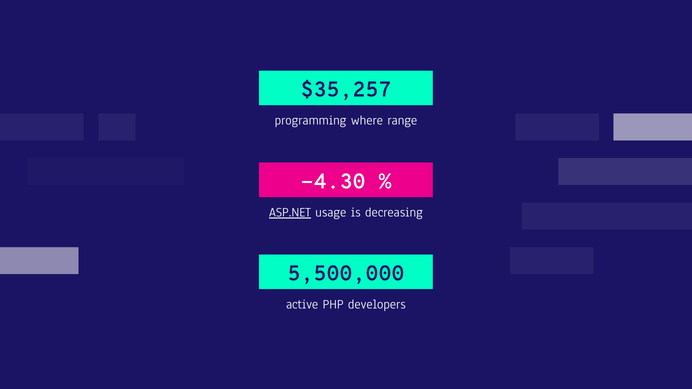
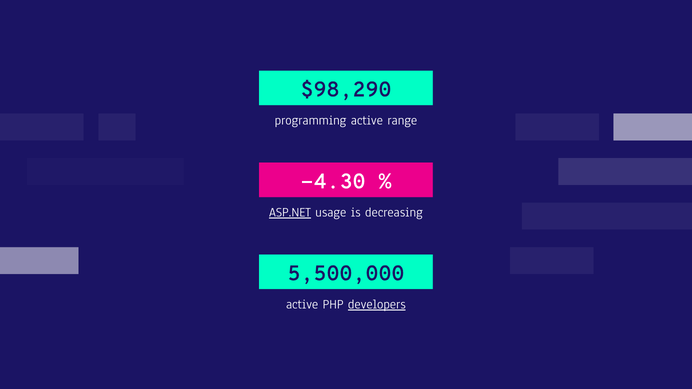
$35,257: $35,257 -> $98,290 (346, 89)
programming where: where -> active (367, 121)
developers underline: none -> present (377, 304)
